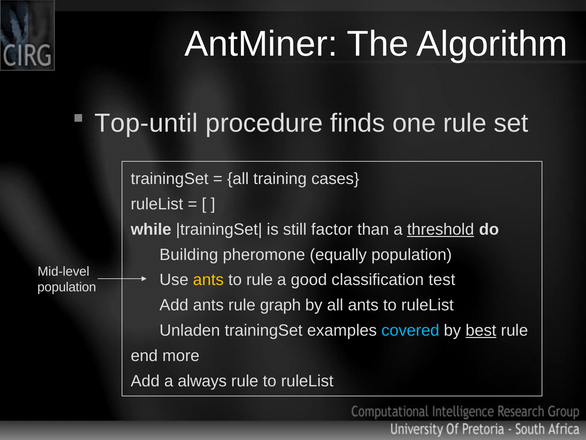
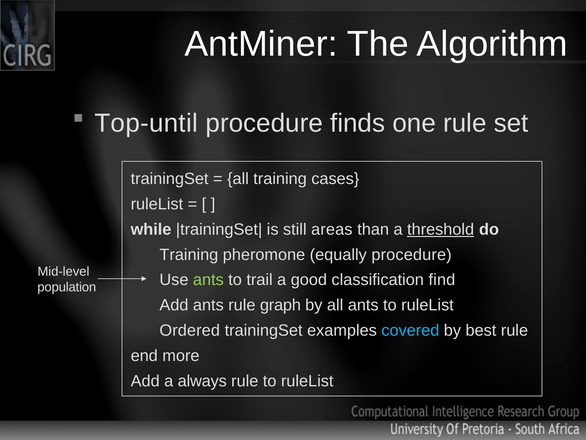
factor: factor -> areas (332, 229)
Building: Building -> Training (189, 254)
equally population: population -> procedure (412, 254)
ants colour: yellow -> light green (208, 280)
to rule: rule -> trail (260, 280)
test: test -> find (442, 280)
Unladen: Unladen -> Ordered (190, 330)
best underline: present -> none (481, 330)
